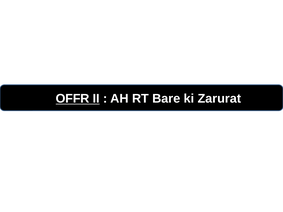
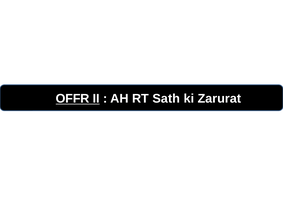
Bare: Bare -> Sath (166, 99)
